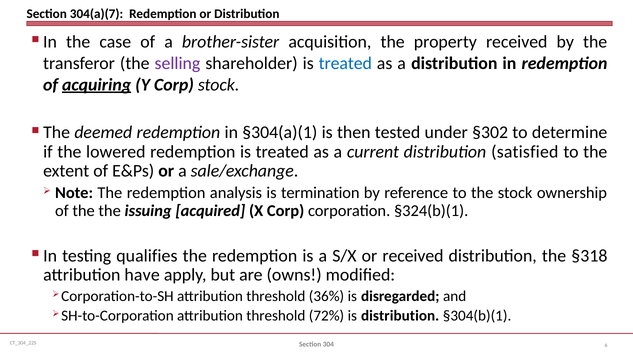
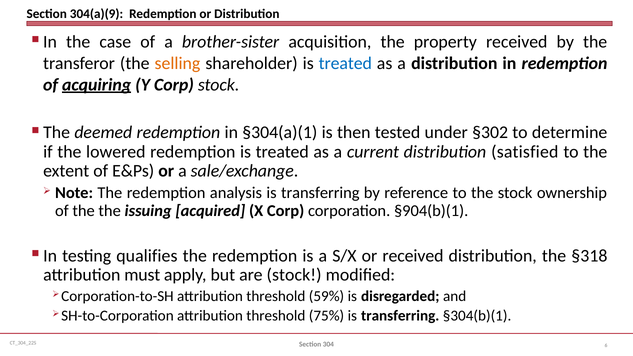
304(a)(7: 304(a)(7 -> 304(a)(9 (97, 14)
selling colour: purple -> orange (177, 63)
analysis is termination: termination -> transferring (320, 193)
§324(b)(1: §324(b)(1 -> §904(b)(1 (431, 211)
have: have -> must (142, 275)
are owns: owns -> stock (294, 275)
36%: 36% -> 59% (326, 296)
72%: 72% -> 75% (326, 316)
distribution: distribution -> transferring (400, 316)
